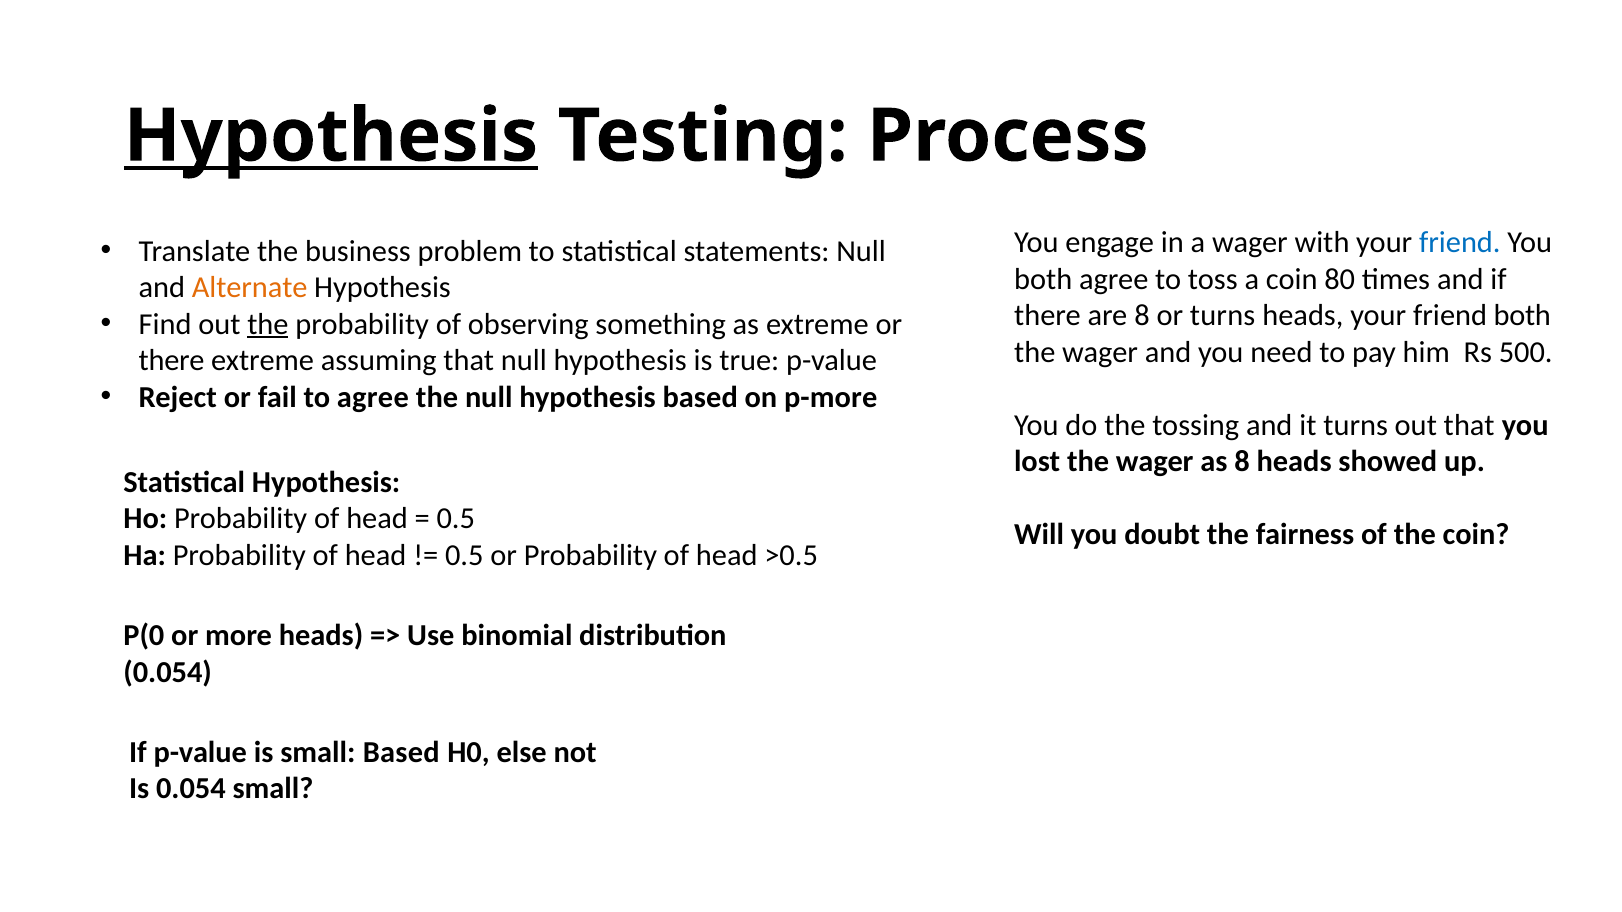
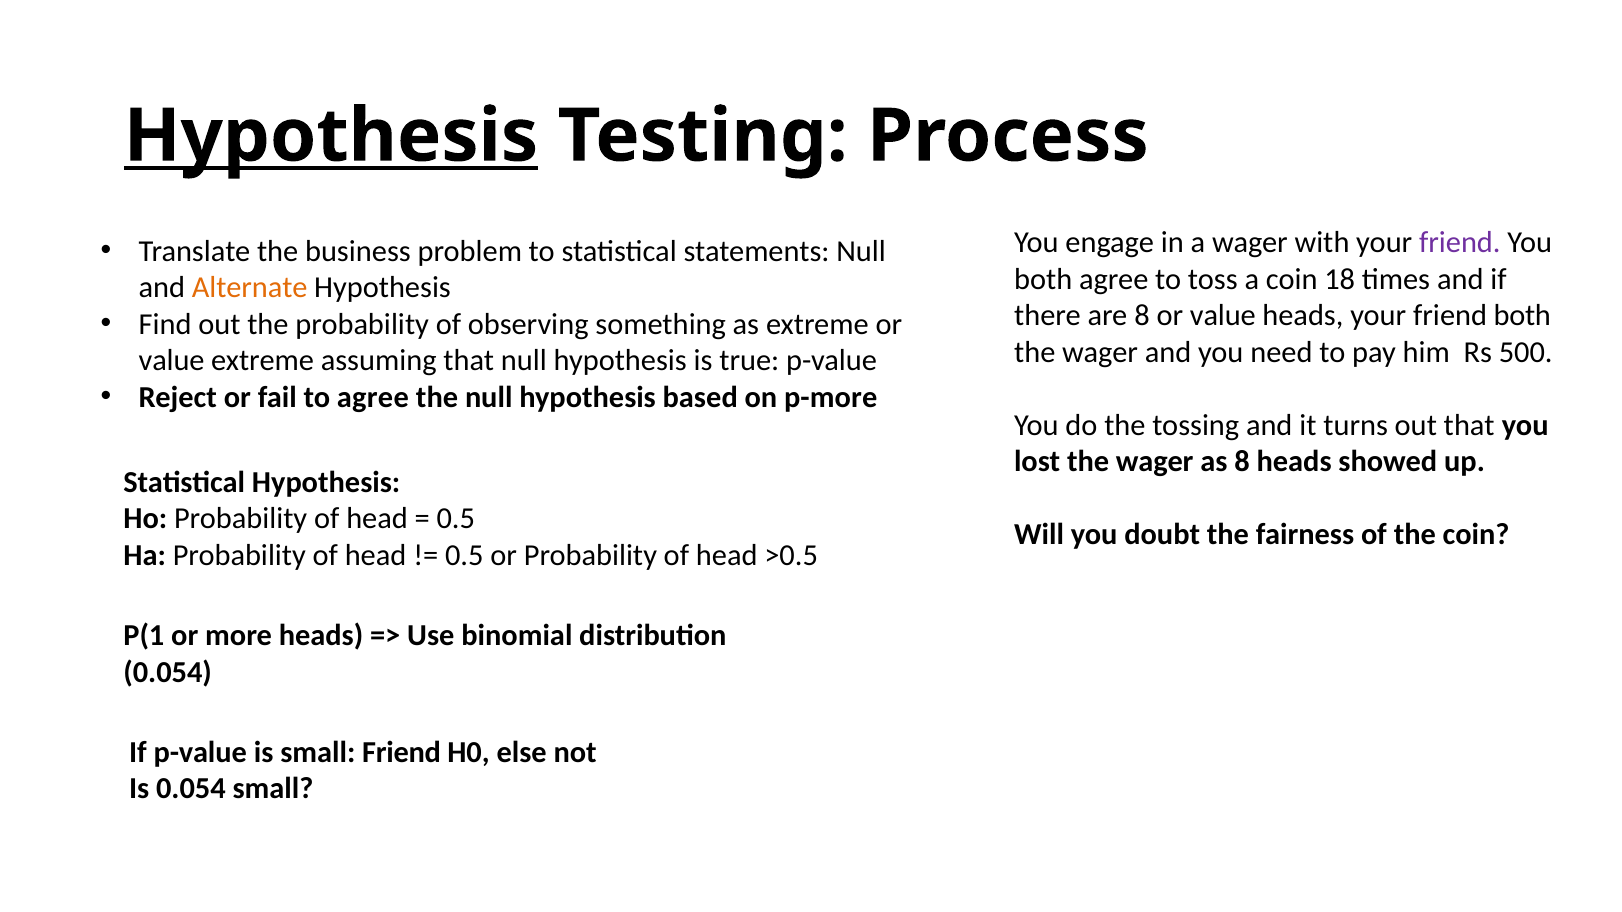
friend colour: blue -> purple (1460, 243)
80: 80 -> 18 (1340, 279)
8 or turns: turns -> value (1223, 316)
the underline: present -> none (268, 324)
there: there -> value (172, 361)
P(0: P(0 -> P(1 (144, 636)
small Based: Based -> Friend (402, 752)
